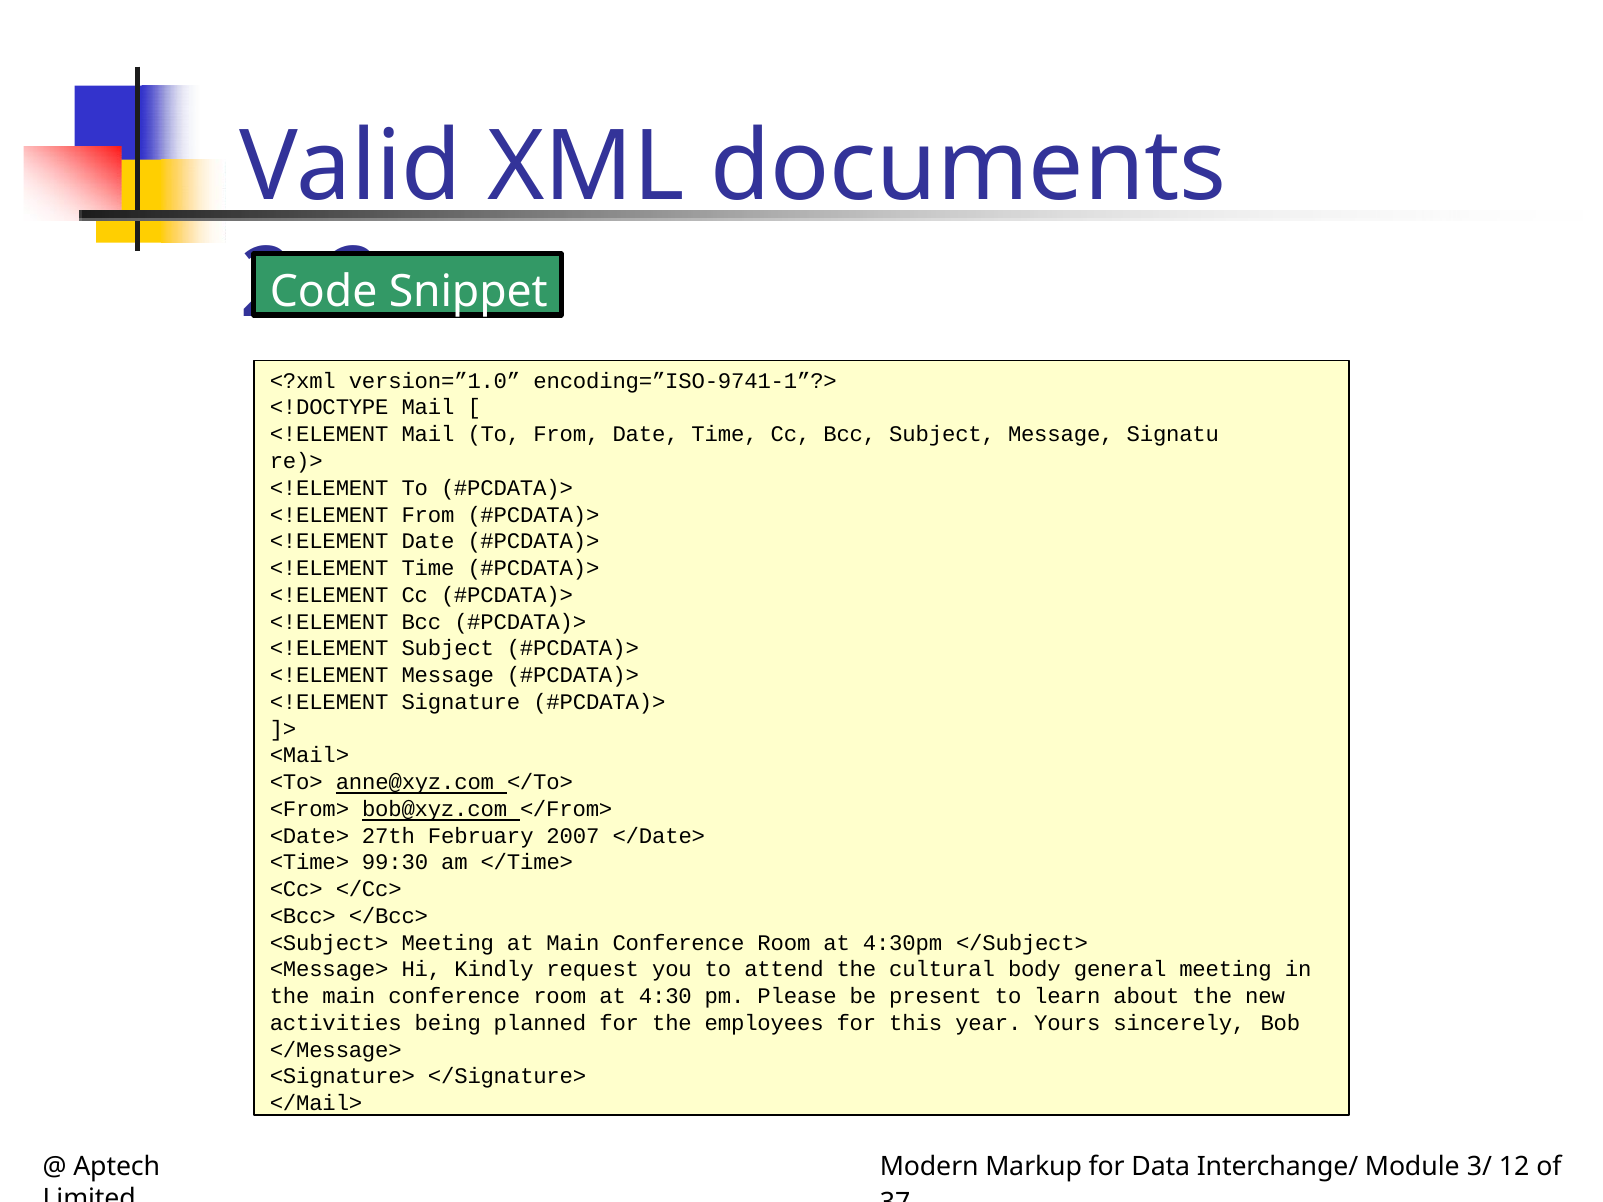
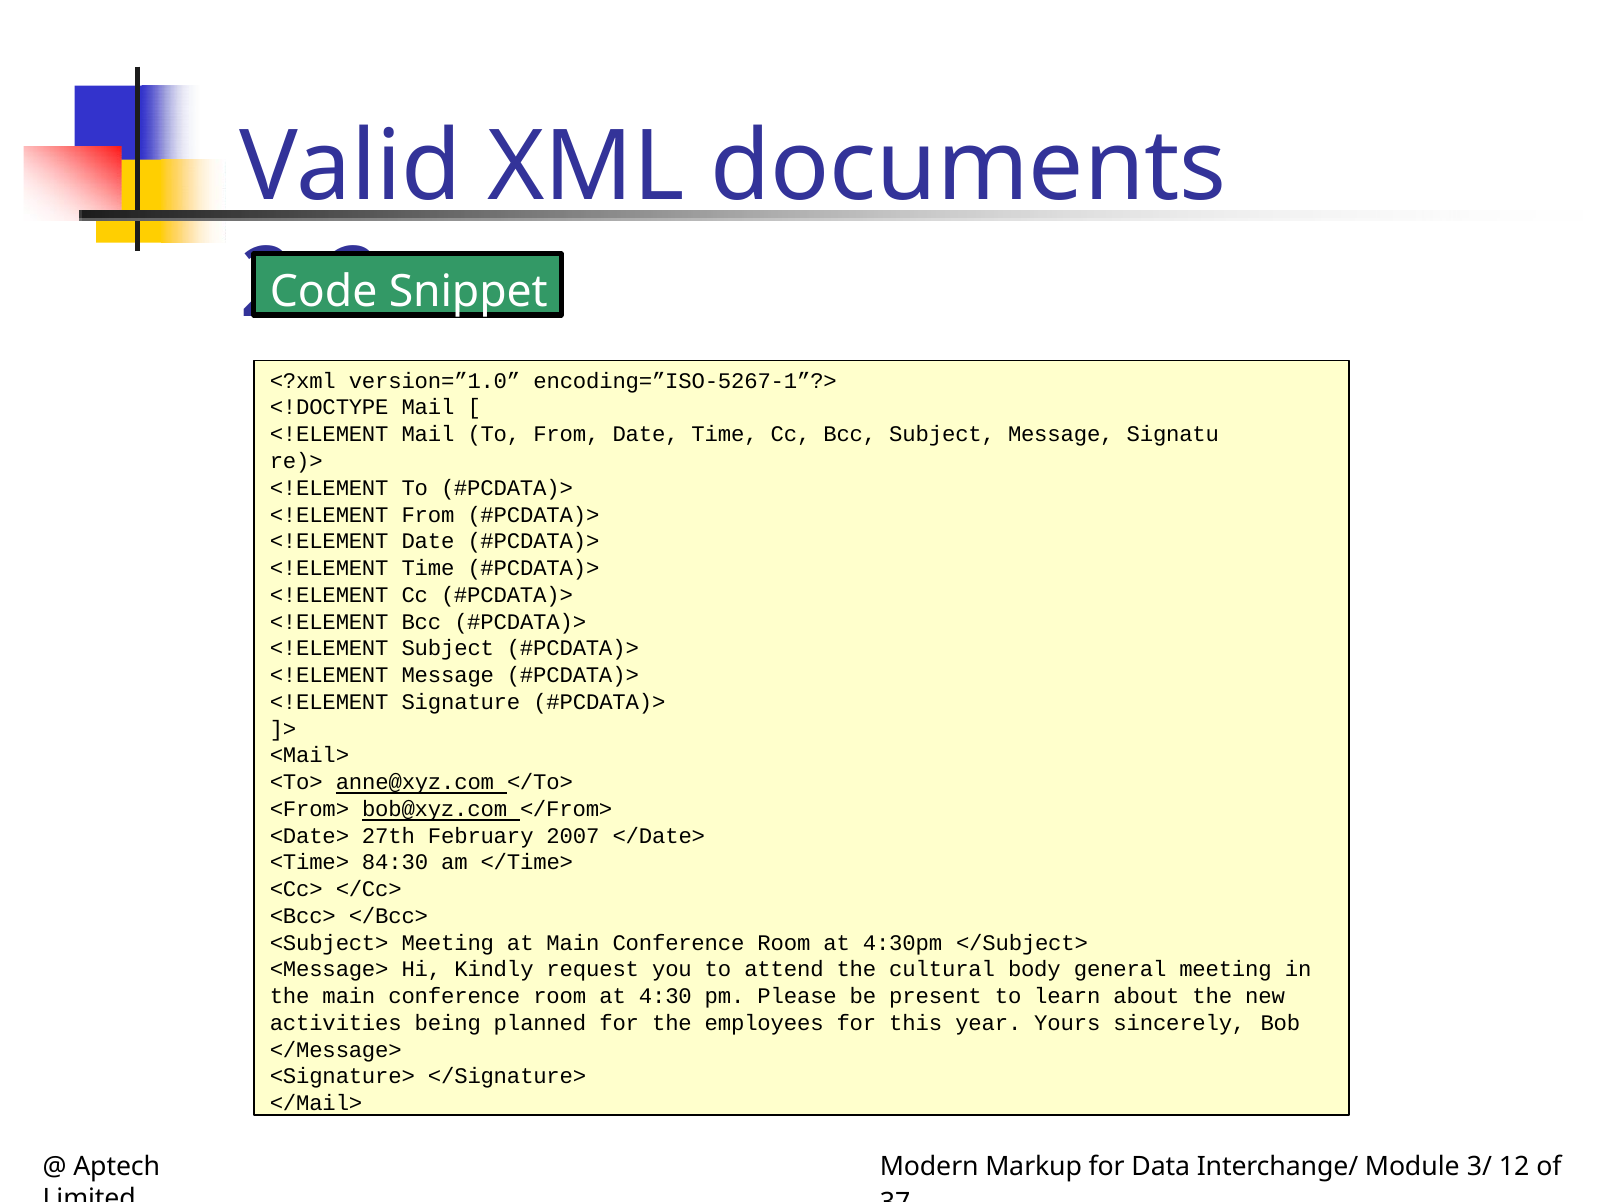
encoding=”ISO-9741-1”?>: encoding=”ISO-9741-1”?> -> encoding=”ISO-5267-1”?> (685, 381)
99:30: 99:30 -> 84:30 (395, 863)
